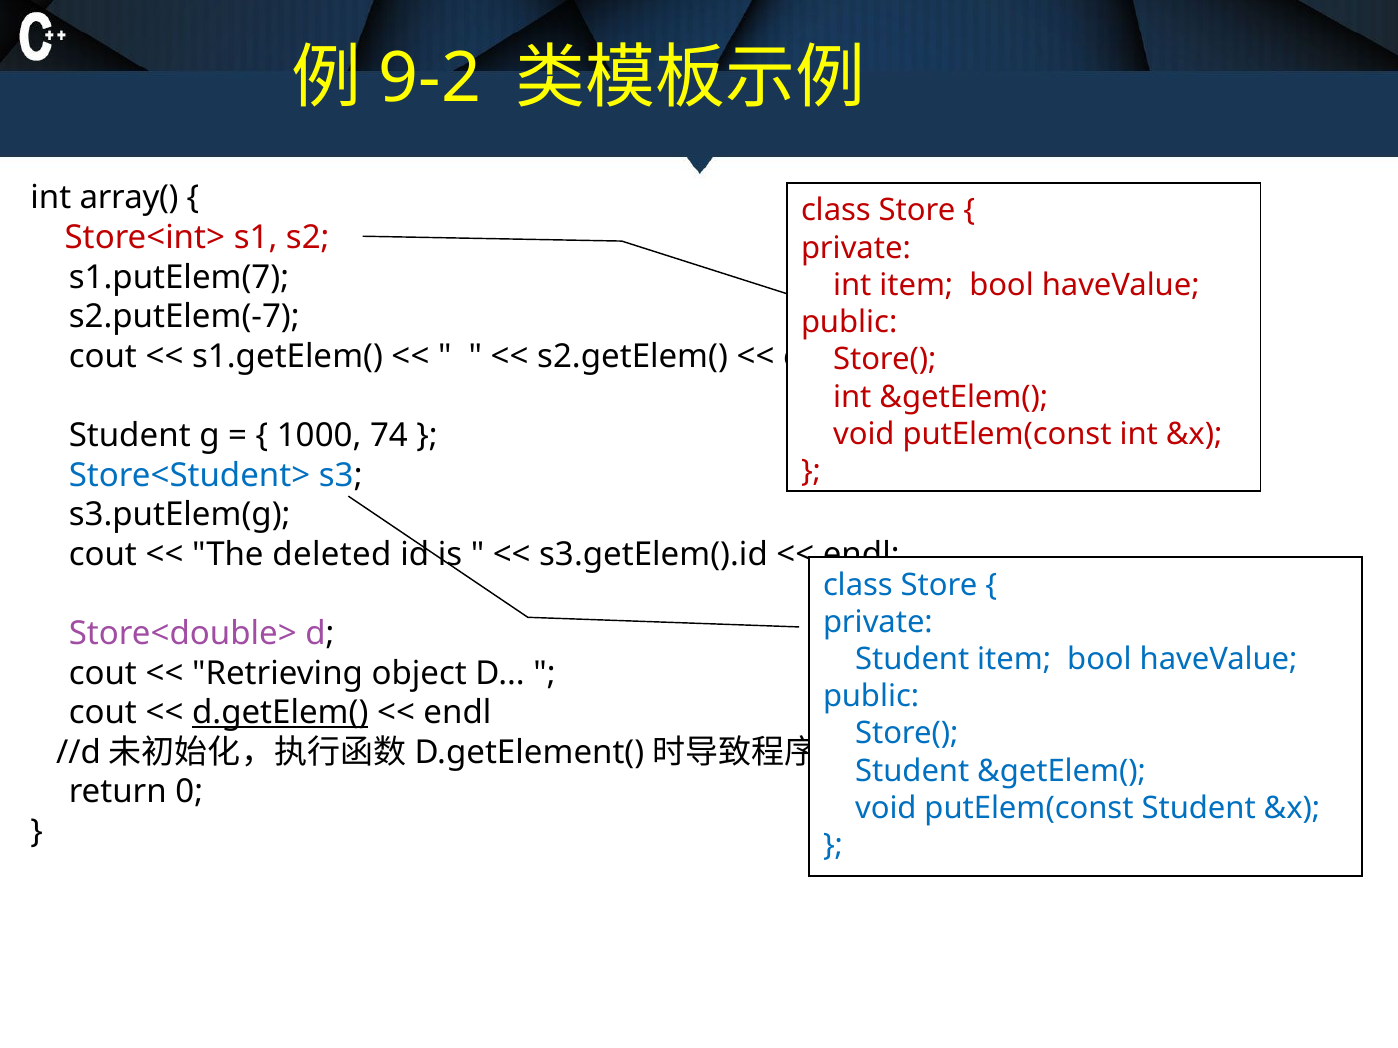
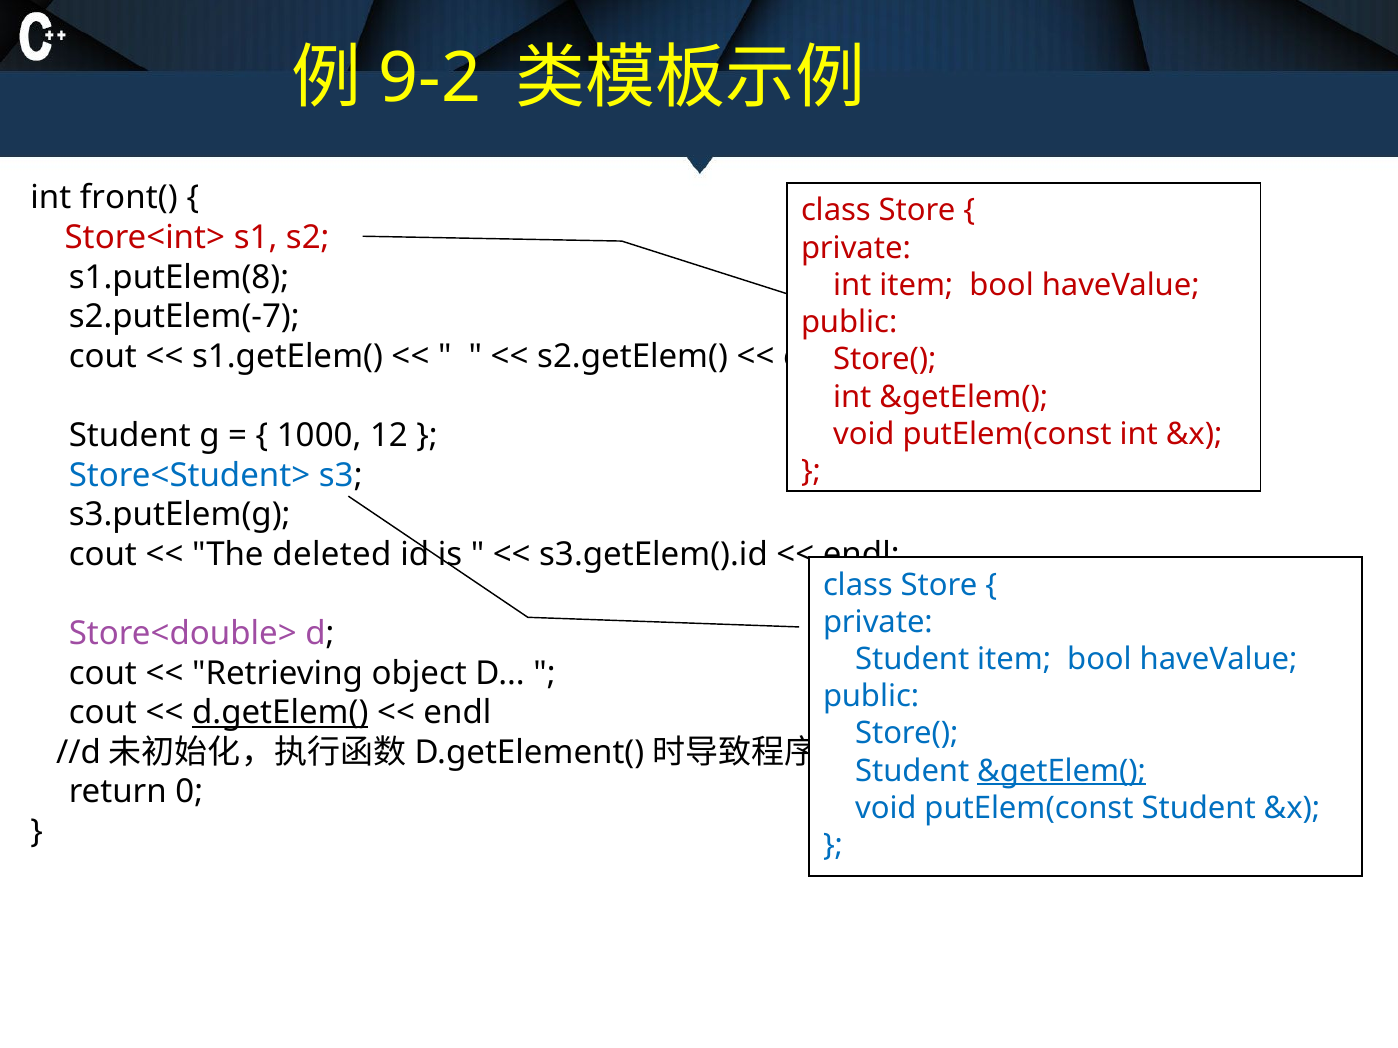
array(: array( -> front( (129, 198)
s1.putElem(7: s1.putElem(7 -> s1.putElem(8 (179, 277)
74: 74 -> 12 (389, 436)
&getElem( underline: none -> present (1062, 771)
